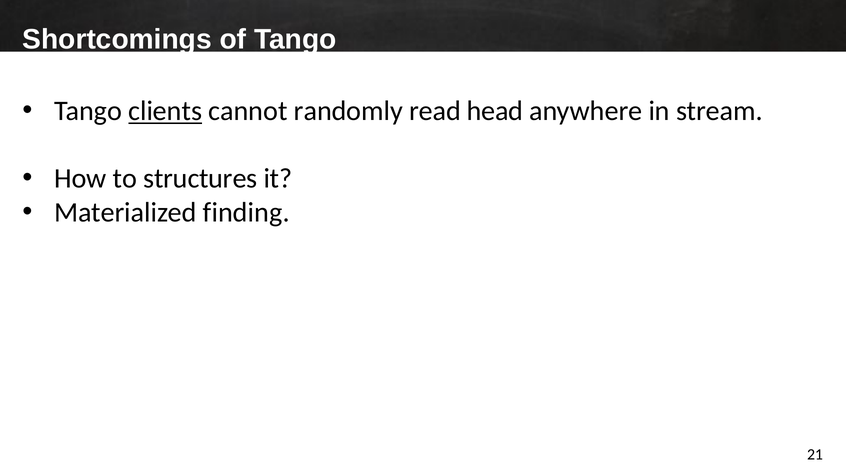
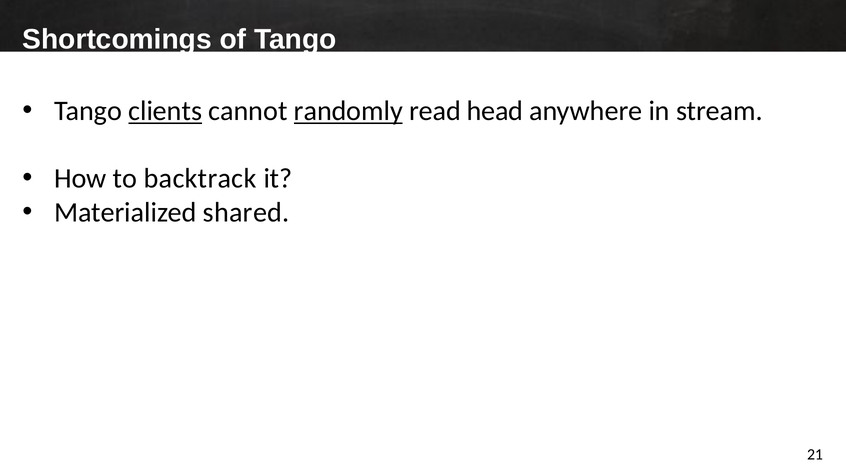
randomly underline: none -> present (348, 111)
structures: structures -> backtrack (200, 178)
finding: finding -> shared (246, 212)
